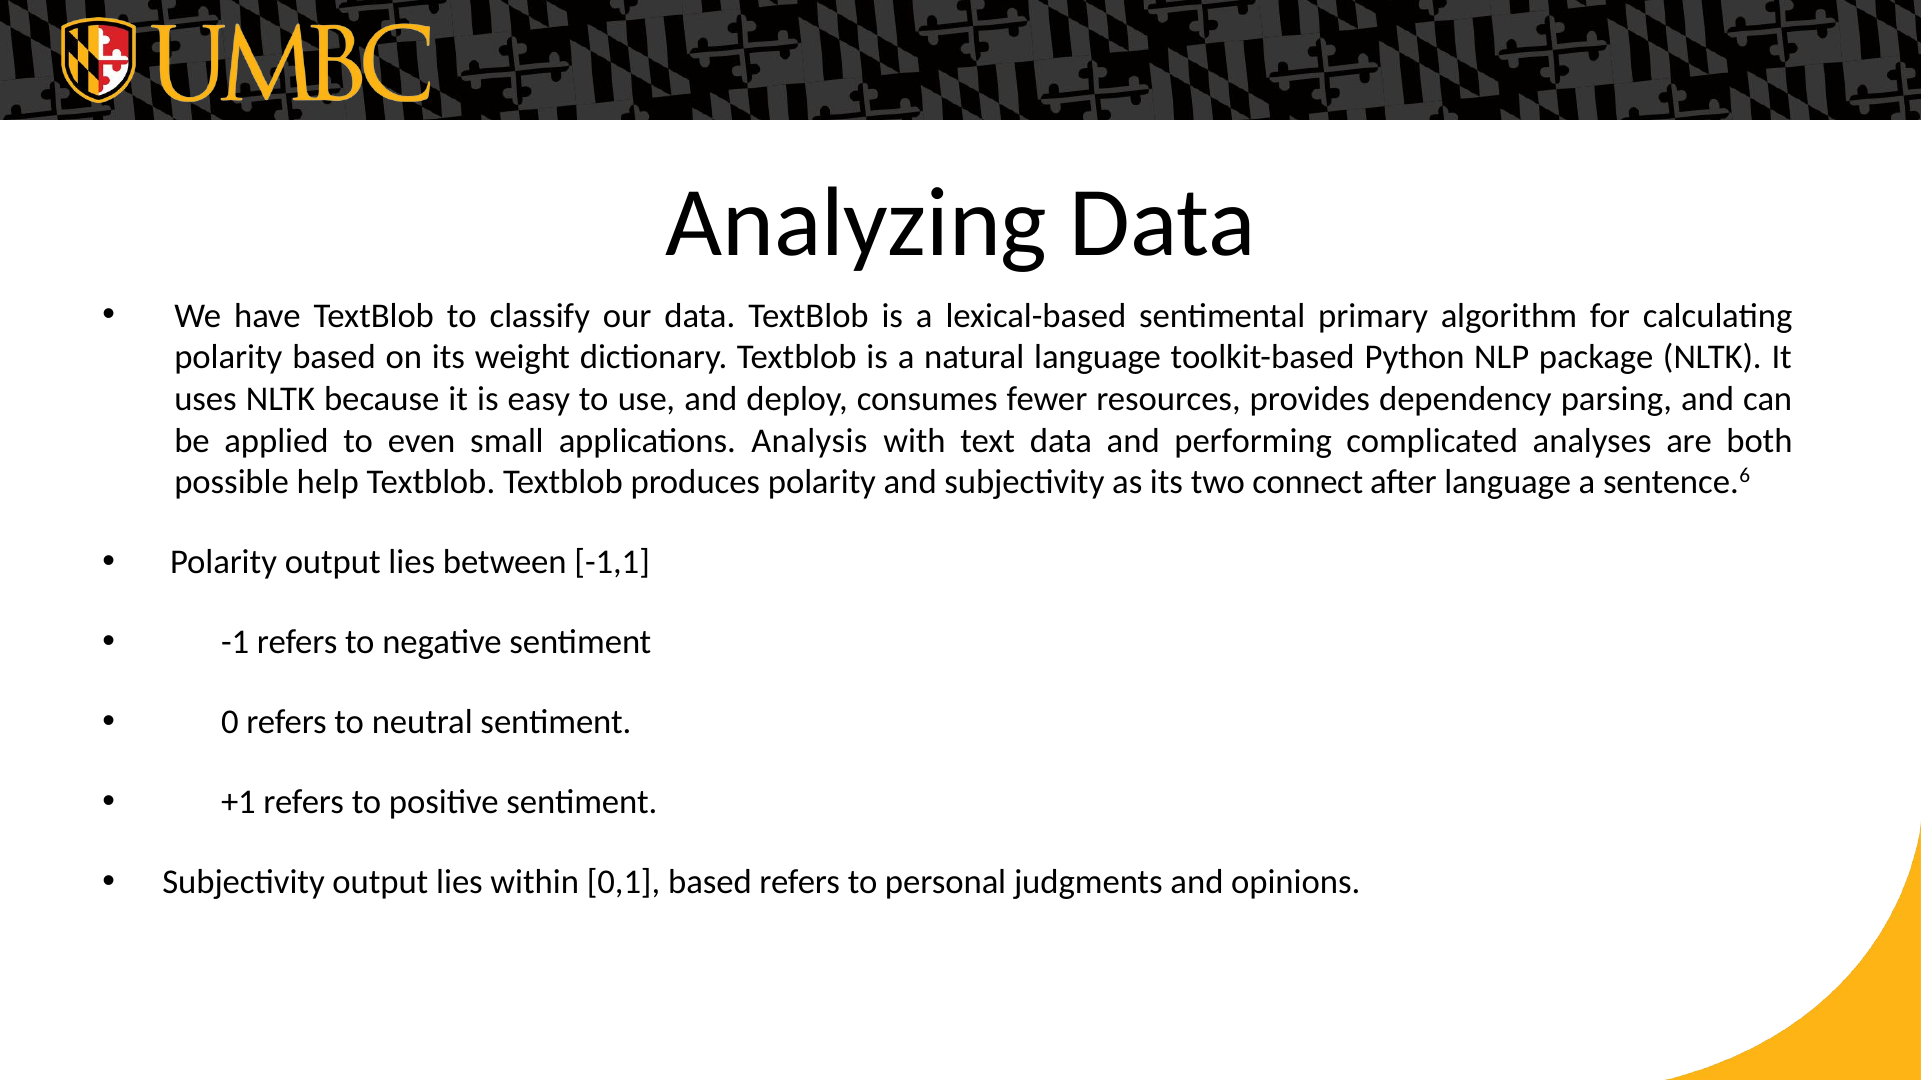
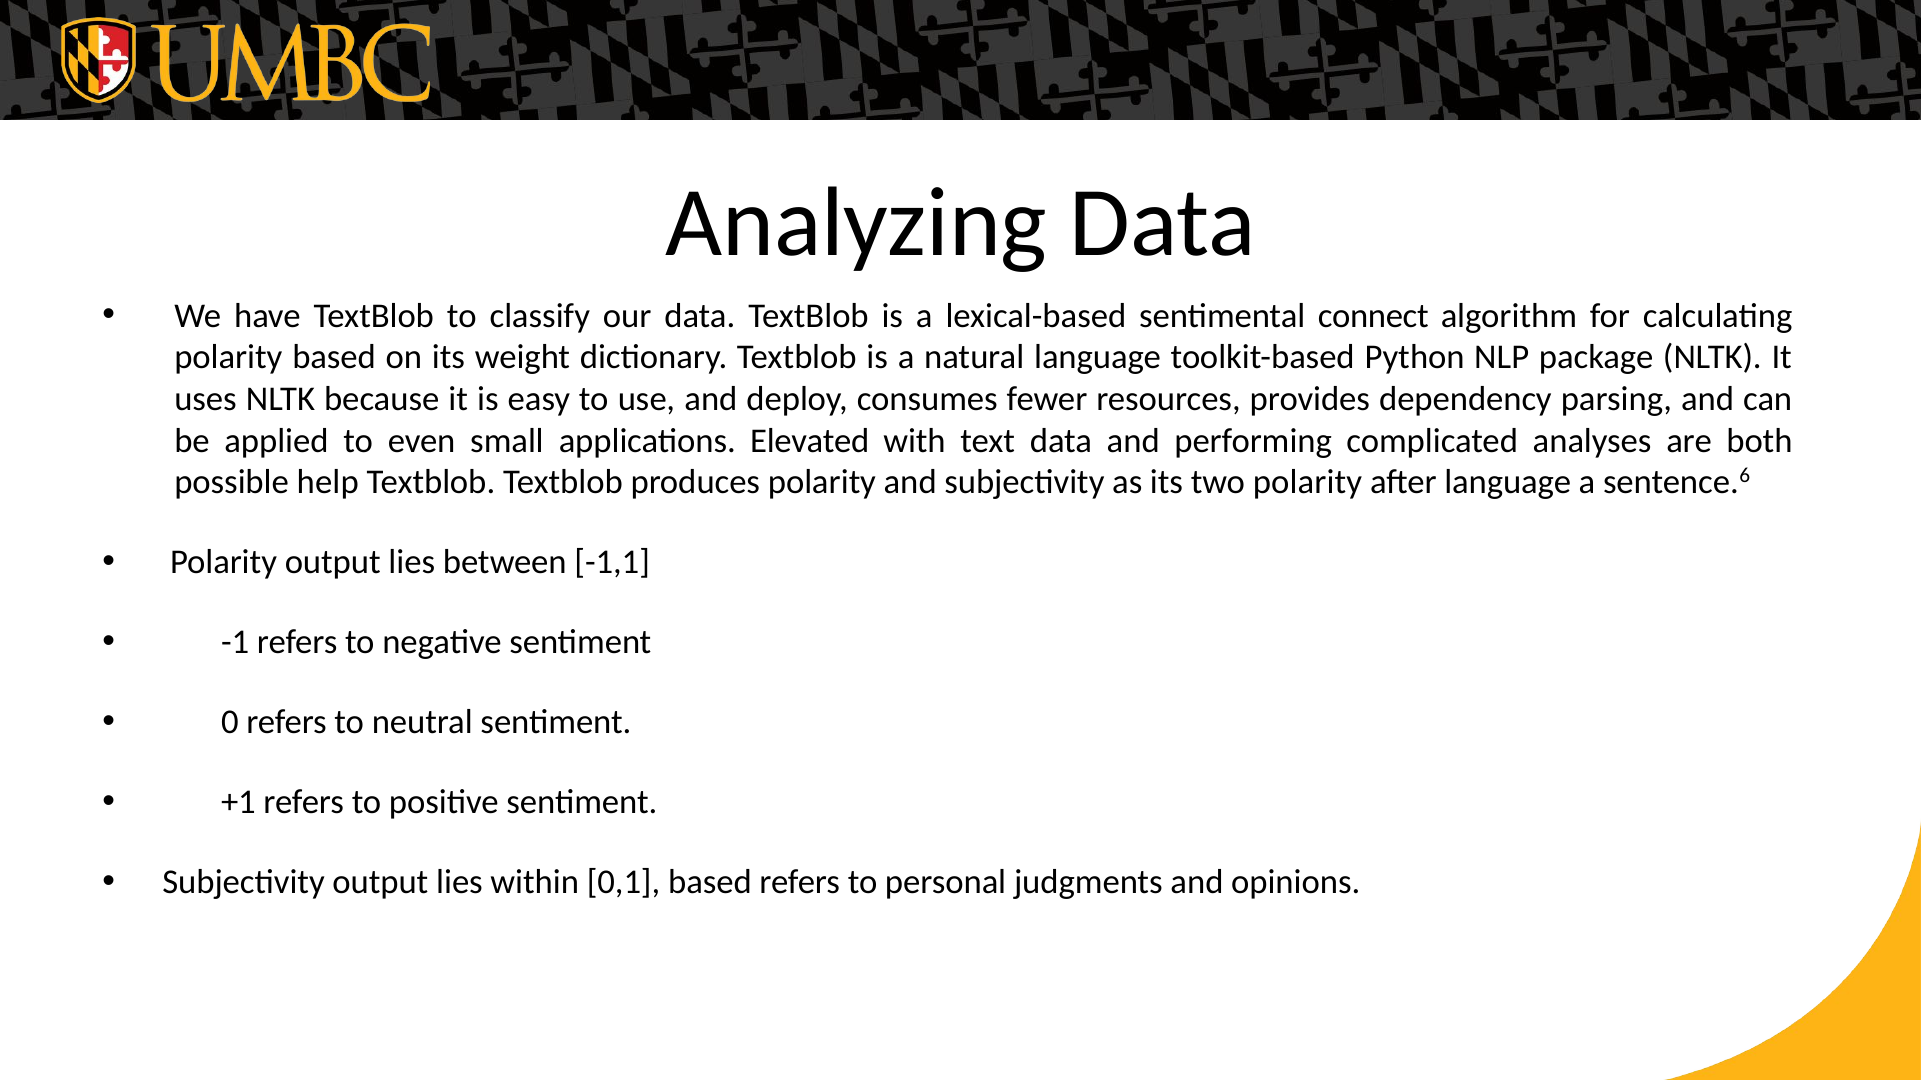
primary: primary -> connect (1373, 316)
Analysis: Analysis -> Elevated (810, 441)
two connect: connect -> polarity (1308, 482)
